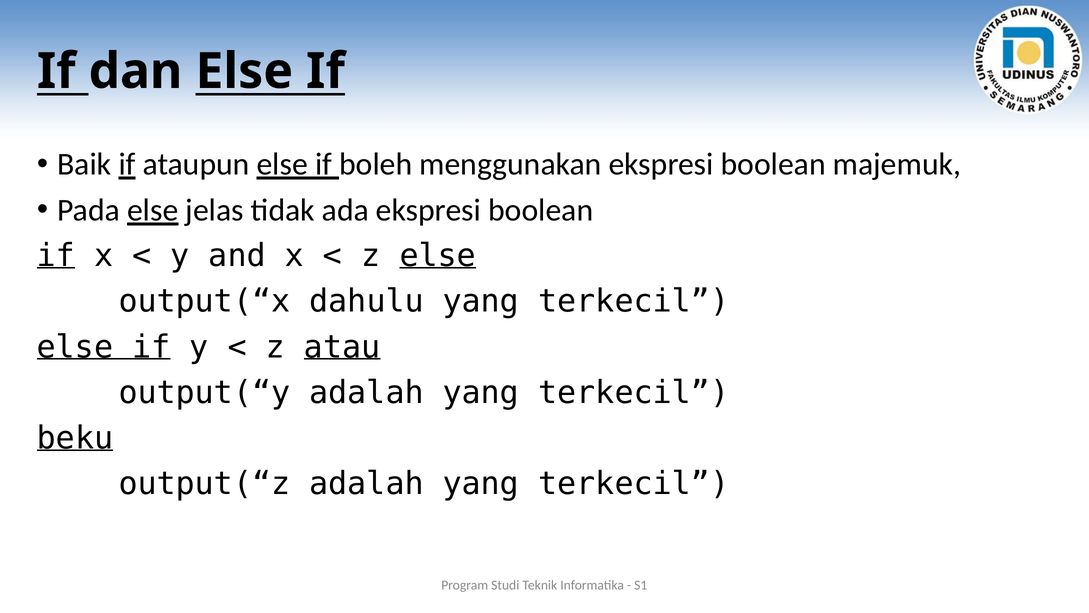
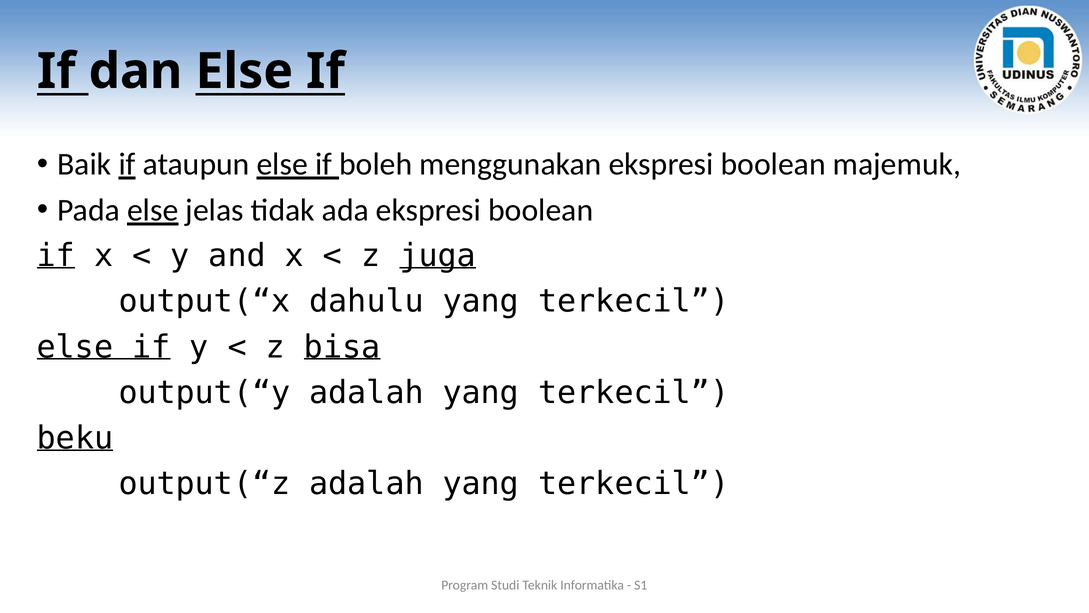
z else: else -> juga (438, 256)
atau: atau -> bisa (342, 347)
